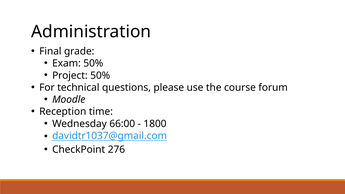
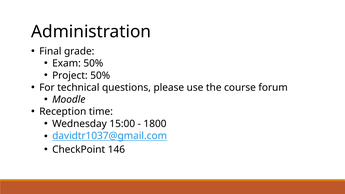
66:00: 66:00 -> 15:00 (122, 124)
276: 276 -> 146 (116, 150)
